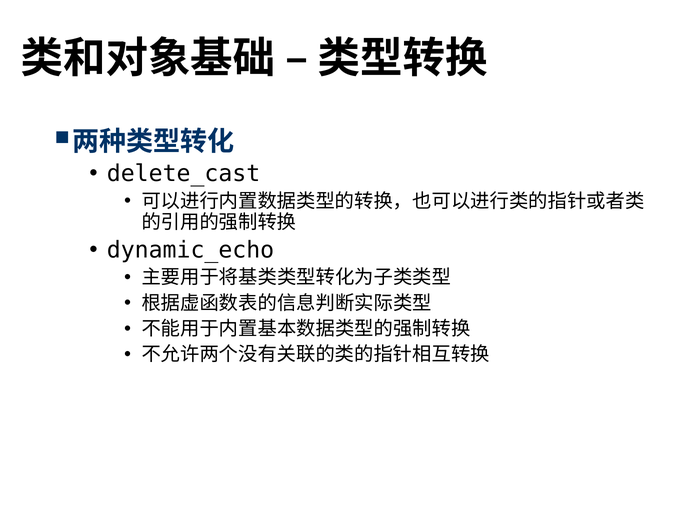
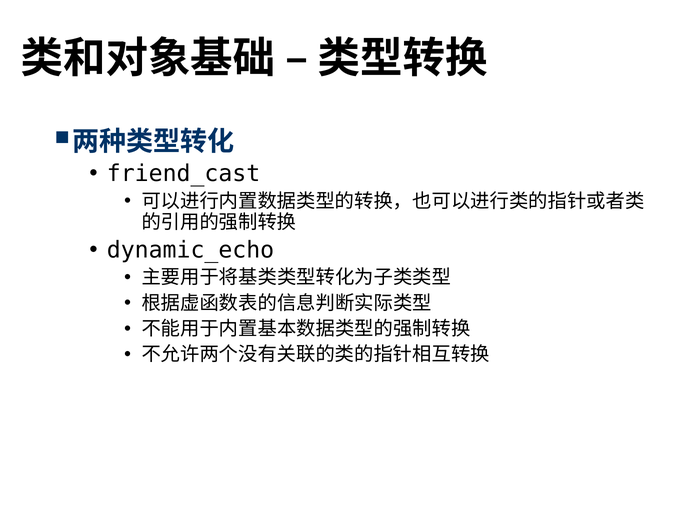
delete_cast: delete_cast -> friend_cast (184, 174)
